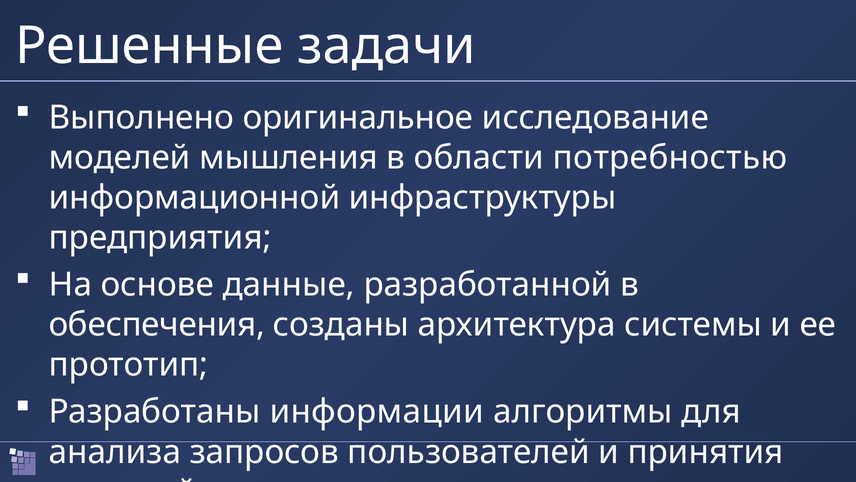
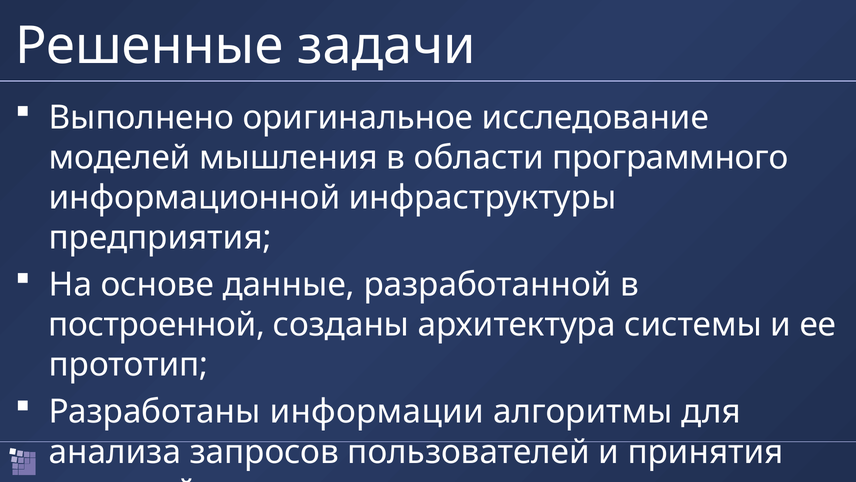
потребностью: потребностью -> программного (670, 157)
обеспечения: обеспечения -> построенной (157, 325)
